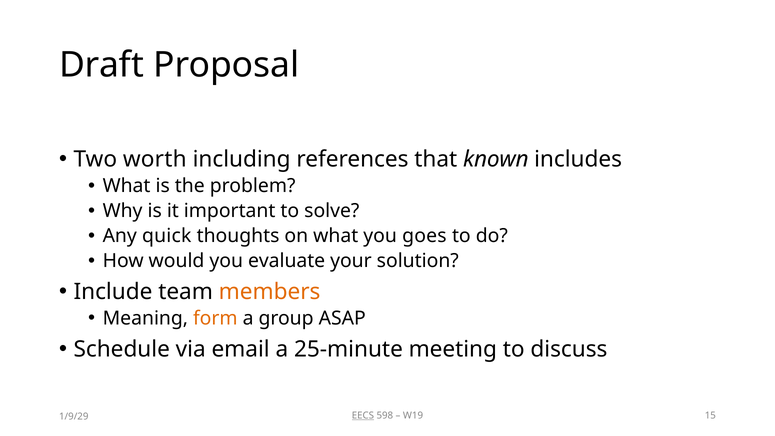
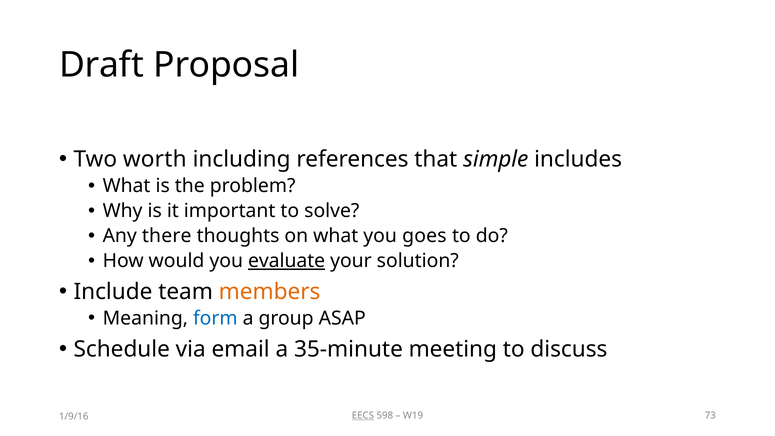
known: known -> simple (496, 159)
quick: quick -> there (167, 236)
evaluate underline: none -> present (287, 261)
form colour: orange -> blue (215, 318)
25-minute: 25-minute -> 35-minute (348, 349)
15: 15 -> 73 (710, 416)
1/9/29: 1/9/29 -> 1/9/16 (74, 416)
